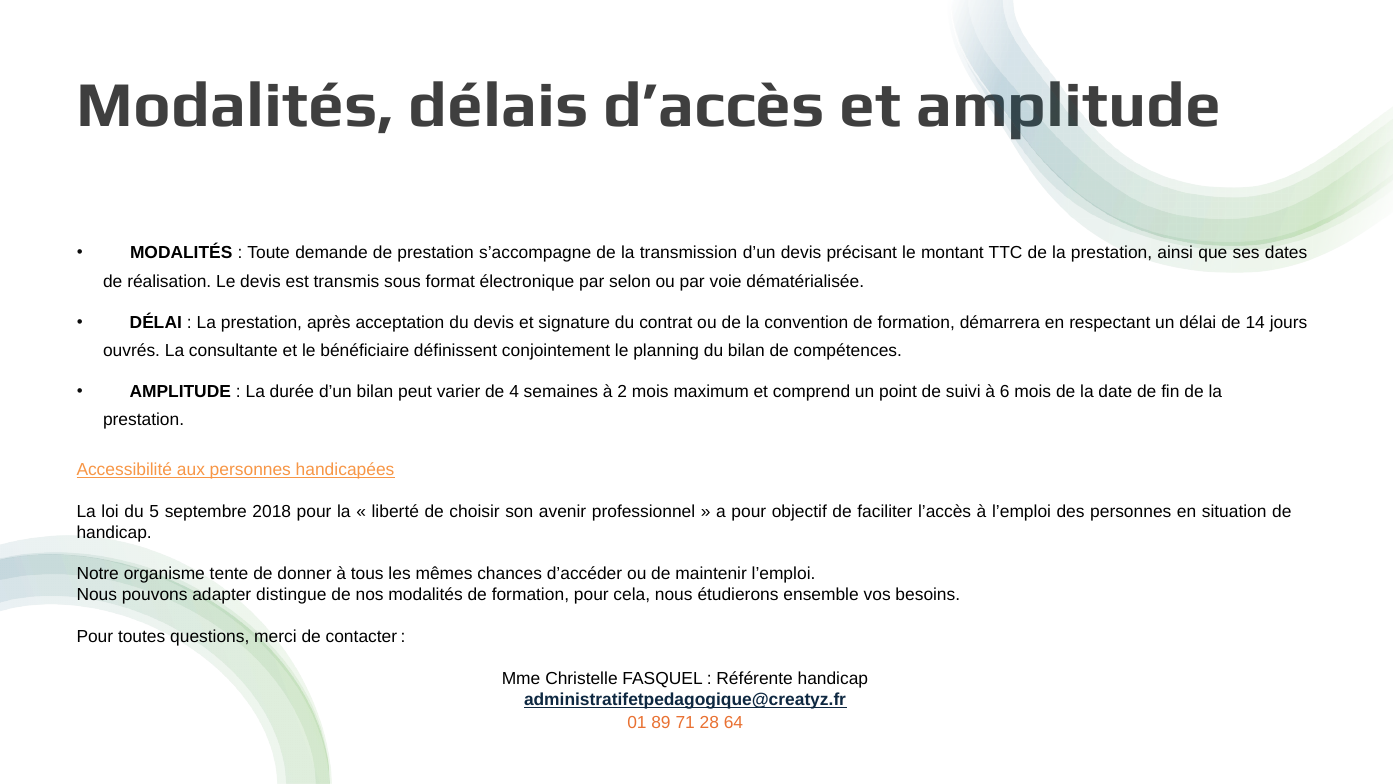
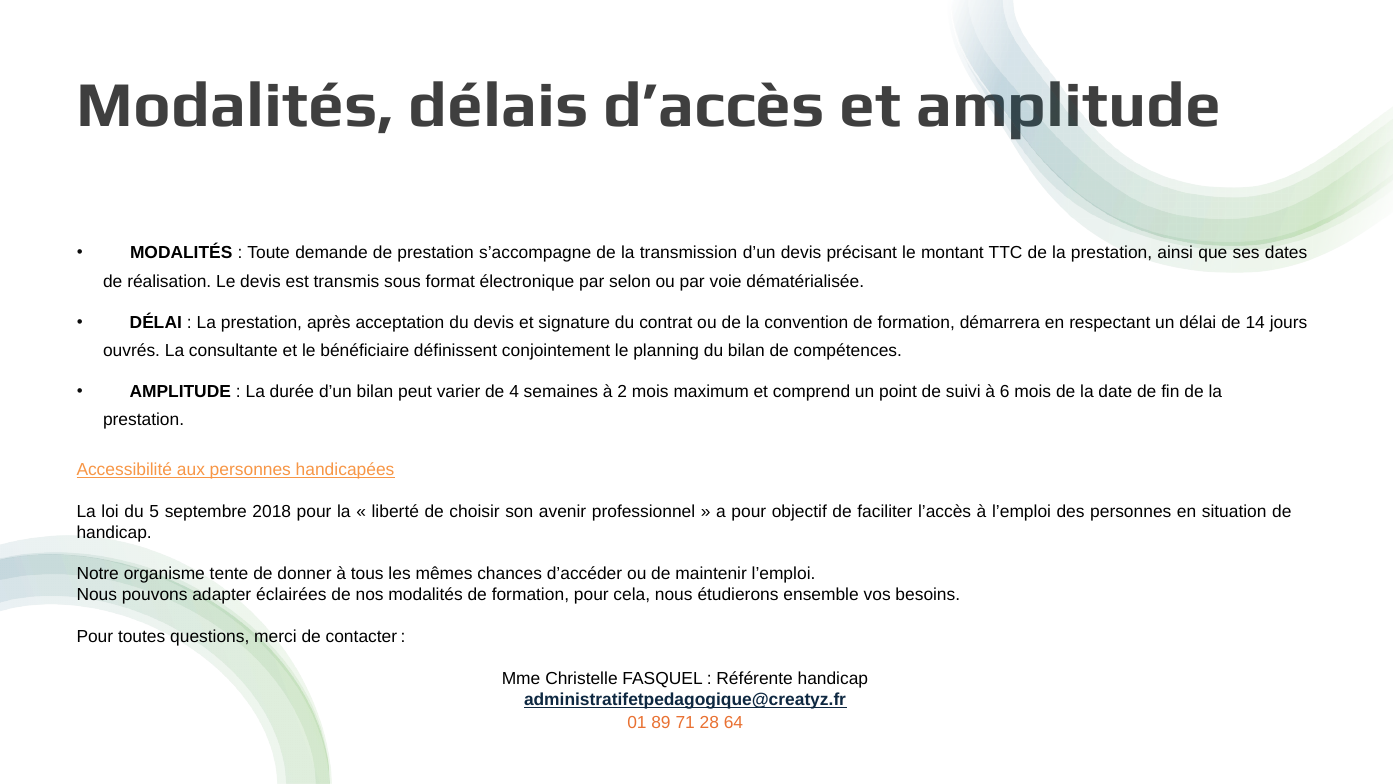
distingue: distingue -> éclairées (291, 595)
